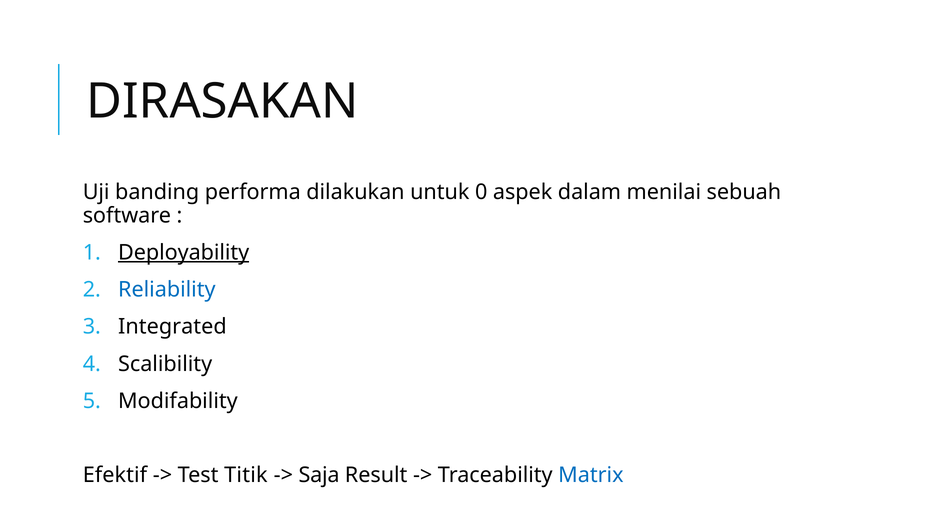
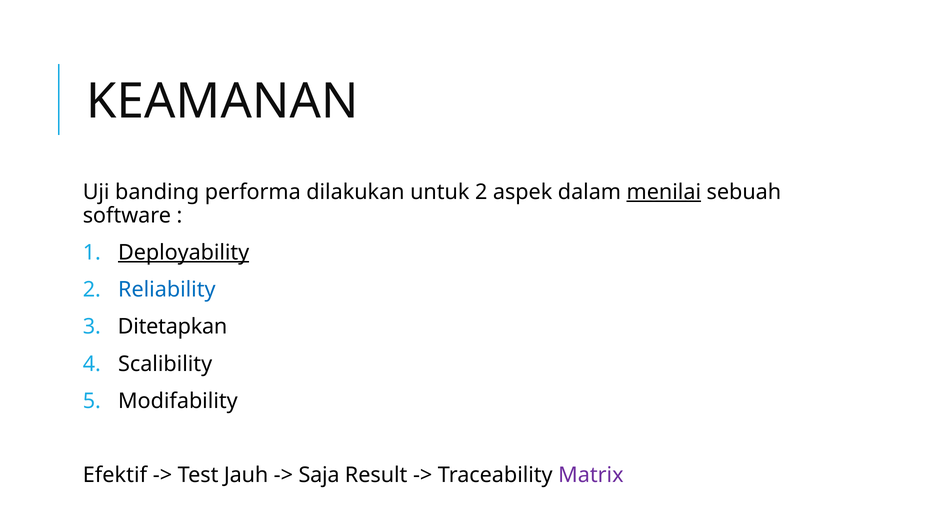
DIRASAKAN: DIRASAKAN -> KEAMANAN (222, 101)
untuk 0: 0 -> 2 (481, 192)
menilai underline: none -> present (664, 192)
Integrated: Integrated -> Ditetapkan (173, 326)
Titik: Titik -> Jauh (246, 475)
Matrix colour: blue -> purple (591, 475)
